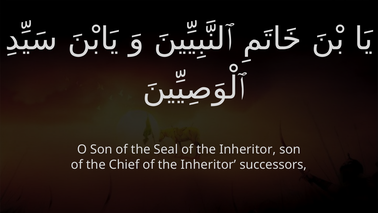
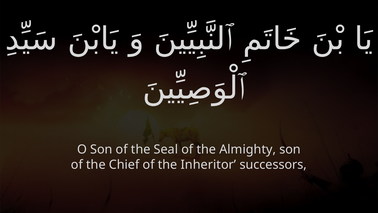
Seal of the Inheritor: Inheritor -> Almighty (248, 149)
